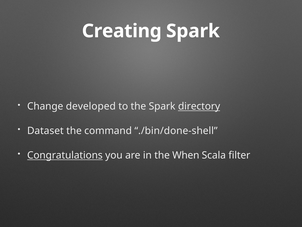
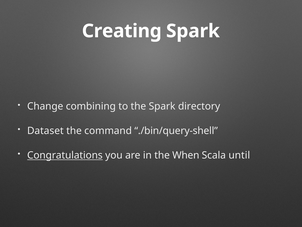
developed: developed -> combining (91, 106)
directory underline: present -> none (199, 106)
./bin/done-shell: ./bin/done-shell -> ./bin/query-shell (176, 131)
filter: filter -> until (239, 155)
